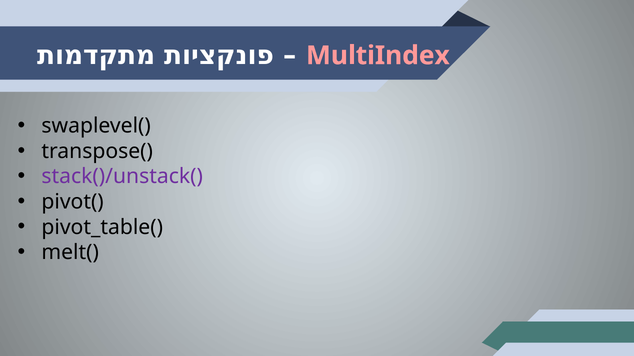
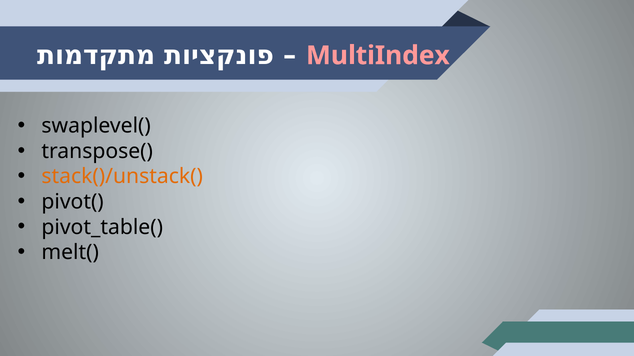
stack()/unstack( colour: purple -> orange (122, 177)
